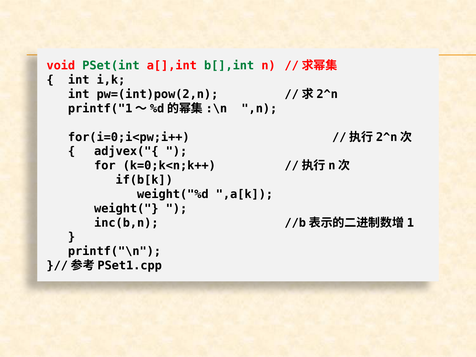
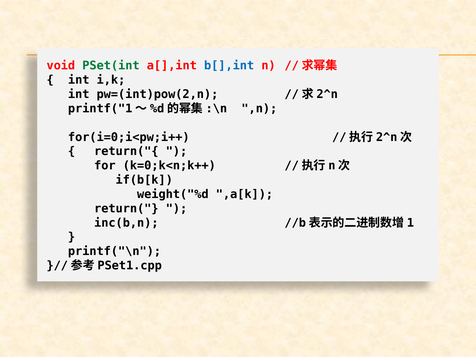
b[],int colour: green -> blue (229, 66)
adjvex("{: adjvex("{ -> return("{ (126, 151)
weight(: weight( -> return( (126, 208)
